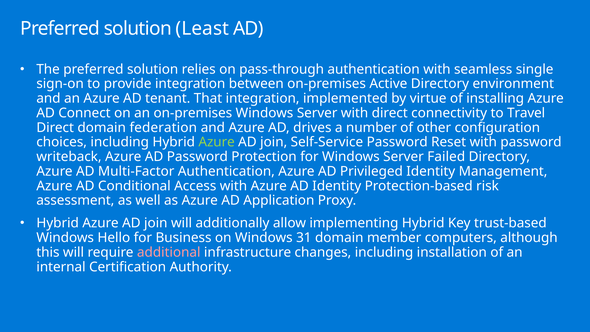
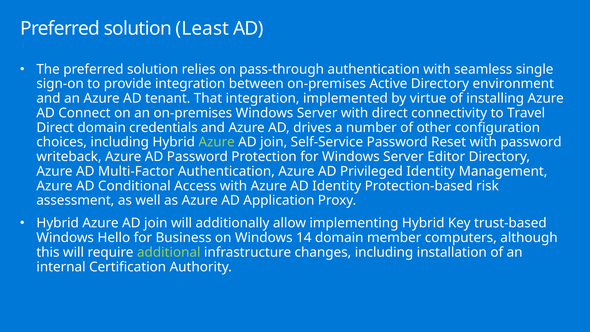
federation: federation -> credentials (163, 128)
Failed: Failed -> Editor (446, 157)
31: 31 -> 14 (304, 238)
additional colour: pink -> light green (169, 252)
